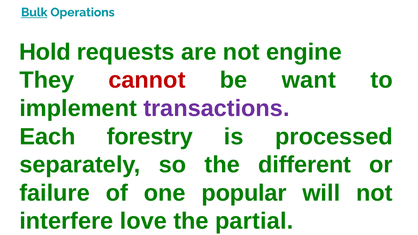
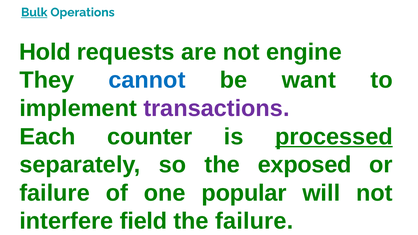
cannot colour: red -> blue (147, 80)
forestry: forestry -> counter (150, 137)
processed underline: none -> present (334, 137)
different: different -> exposed (305, 165)
love: love -> field (143, 221)
the partial: partial -> failure (254, 221)
